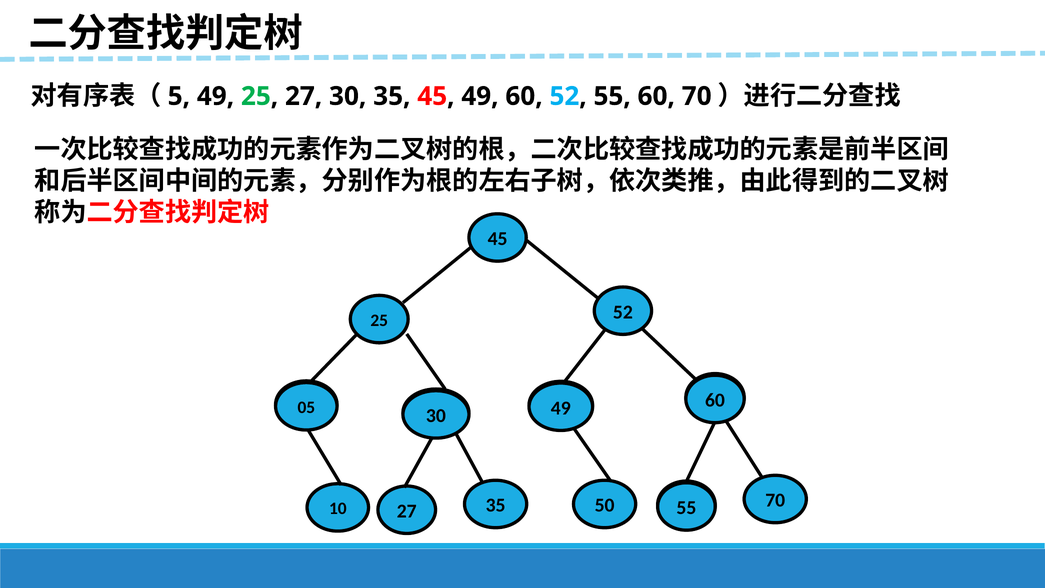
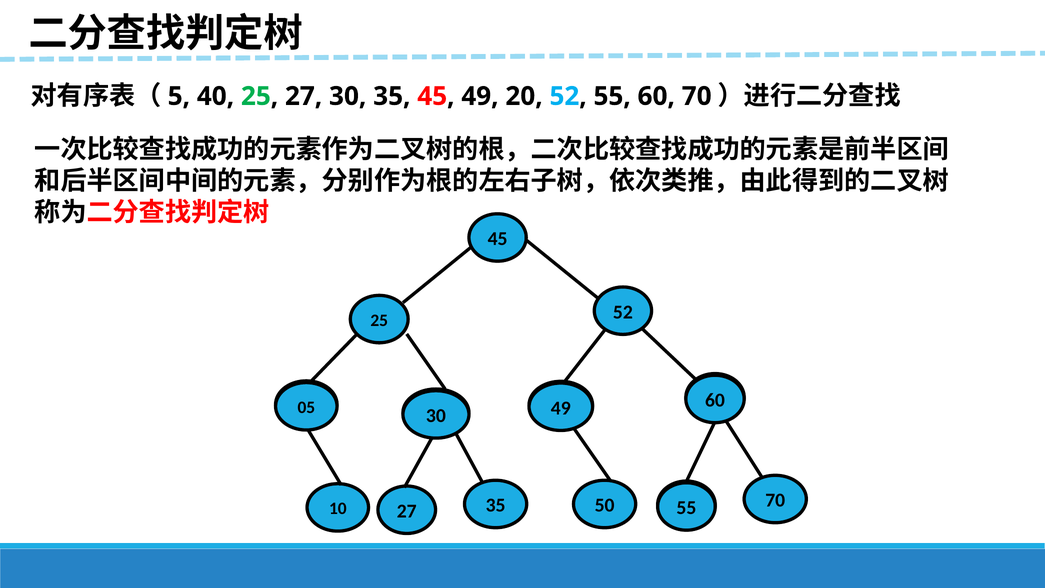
49: 49 -> 40 (215, 96)
49 60: 60 -> 20 (524, 96)
